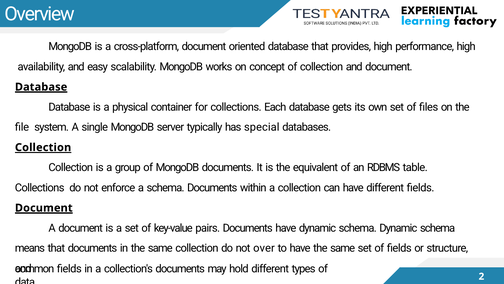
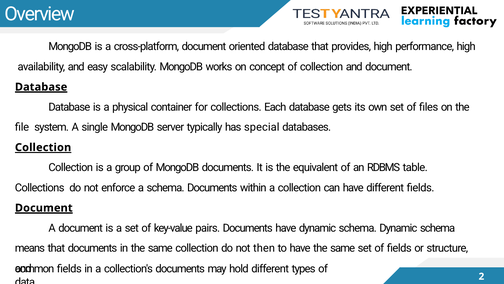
over: over -> then (264, 248)
